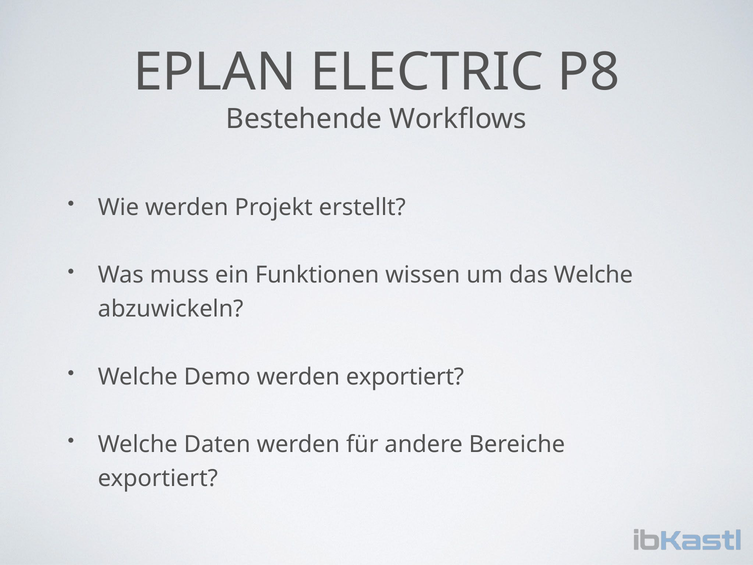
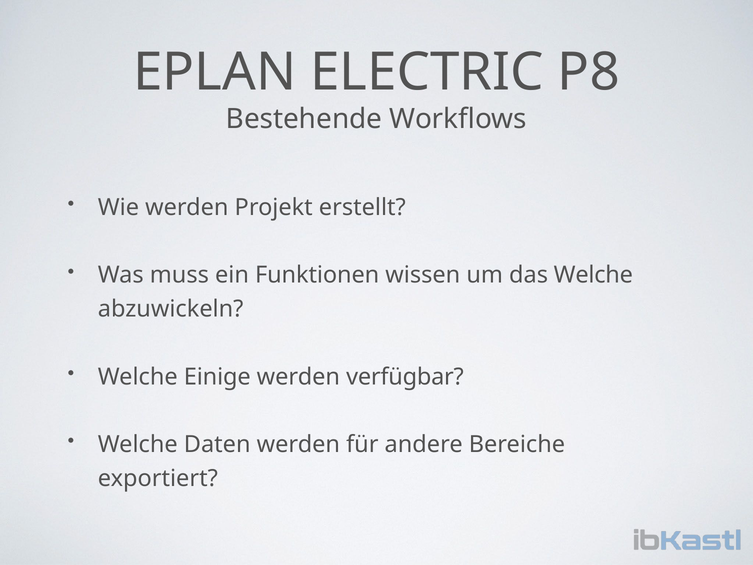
Demo: Demo -> Einige (217, 377)
werden exportiert: exportiert -> verfügbar (405, 377)
